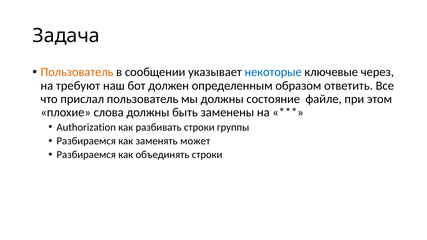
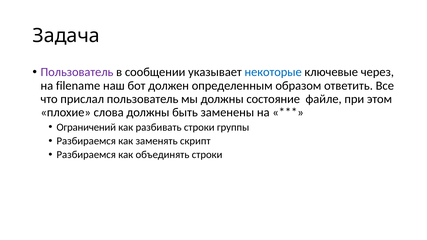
Пользователь colour: orange -> purple (77, 72)
требуют: требуют -> filename (78, 86)
Authorization: Authorization -> Ограничений (86, 127)
может: может -> скрипт (195, 141)
